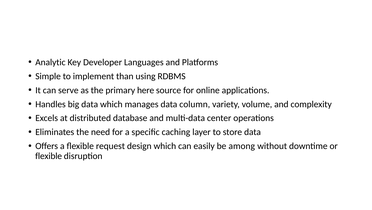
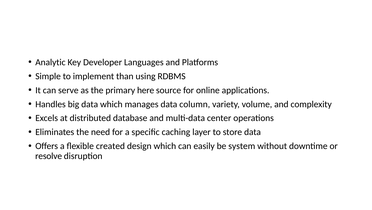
request: request -> created (110, 146)
among: among -> system (242, 146)
flexible: flexible -> resolve (49, 156)
